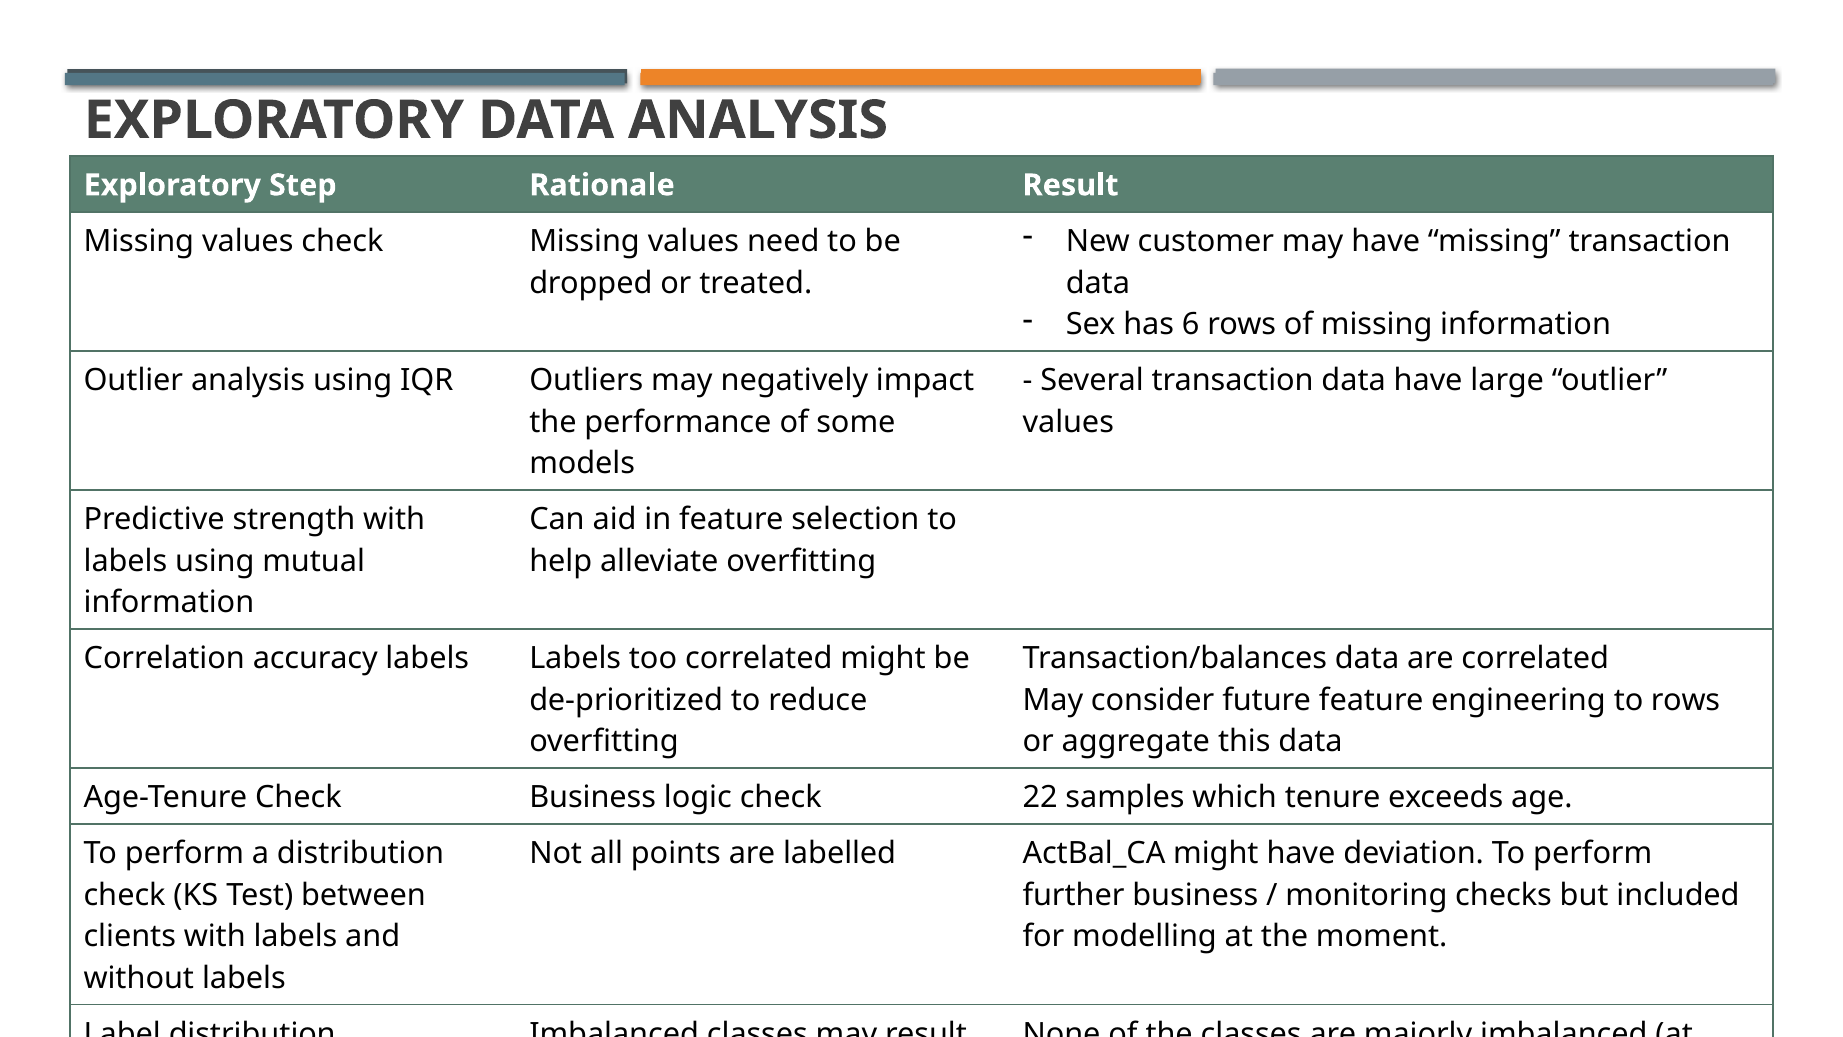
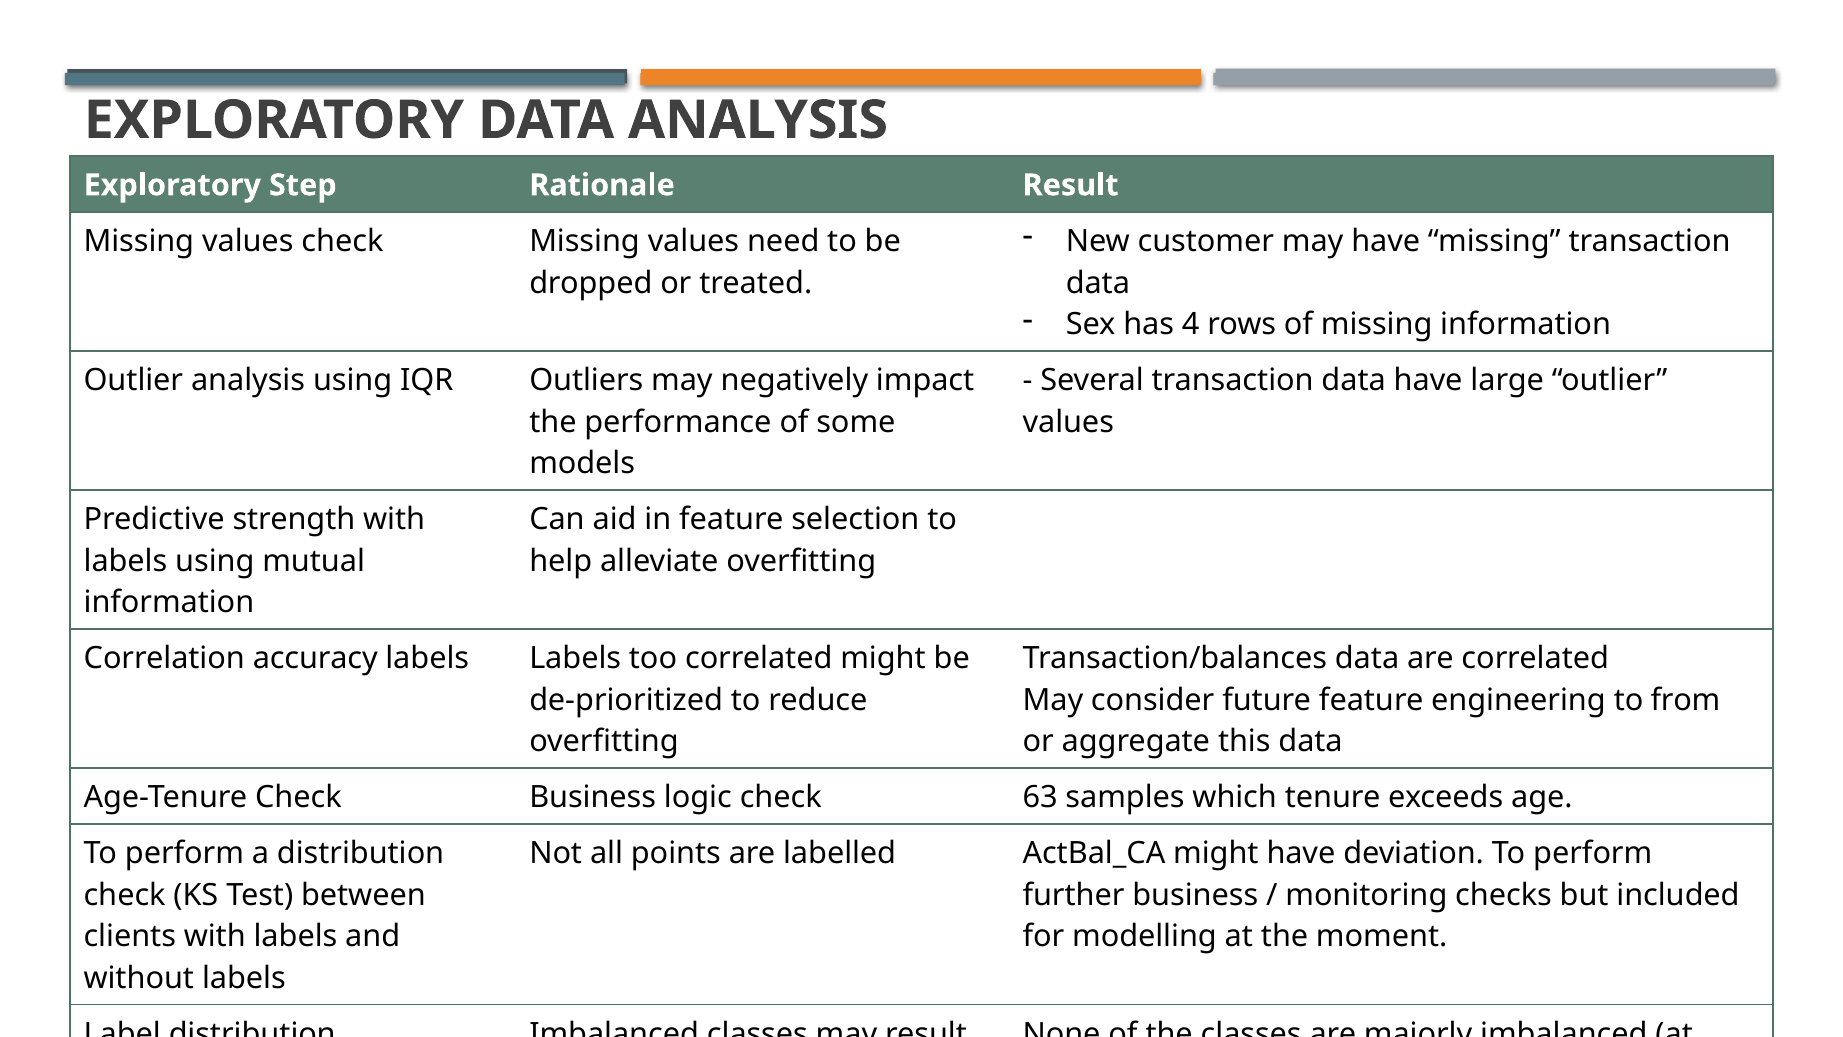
6: 6 -> 4 (1191, 325)
to rows: rows -> from (1685, 700)
22: 22 -> 63 (1040, 797)
